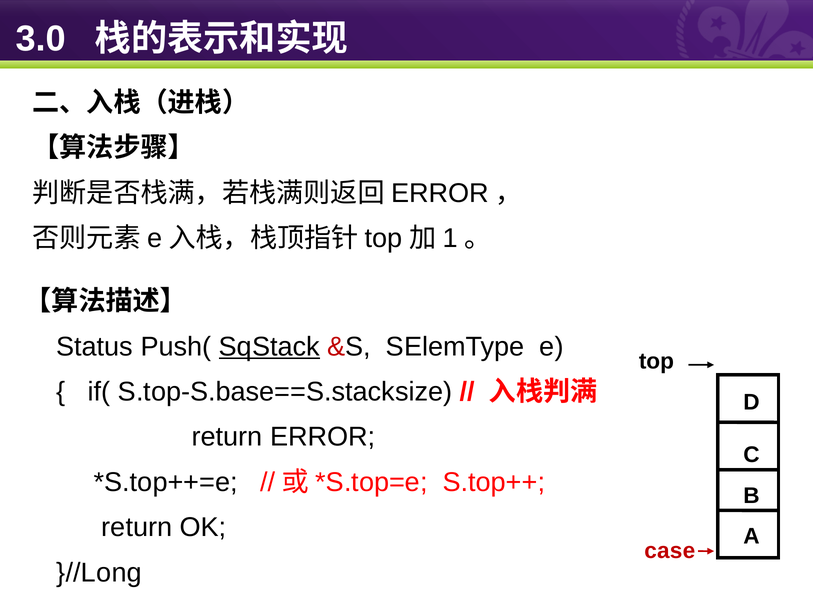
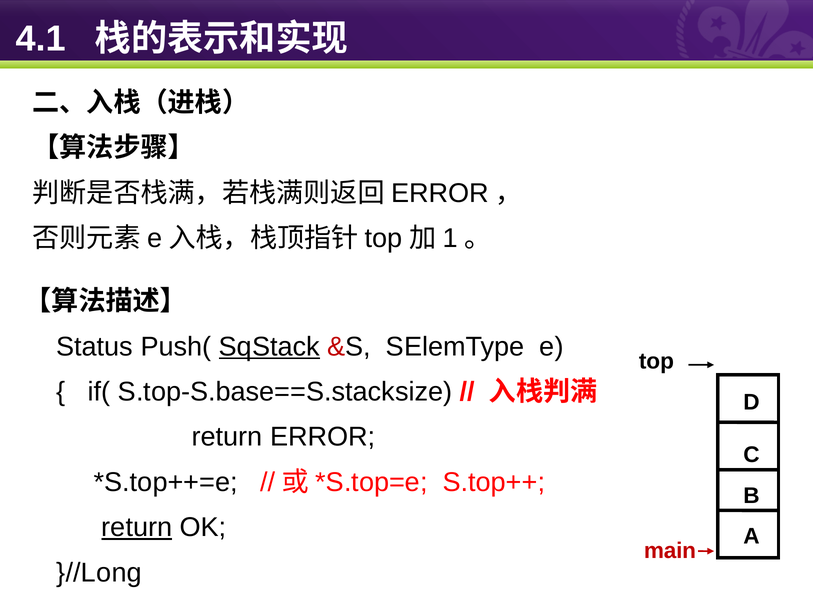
3.0: 3.0 -> 4.1 (41, 39)
return underline: none -> present (137, 527)
case: case -> main (670, 551)
